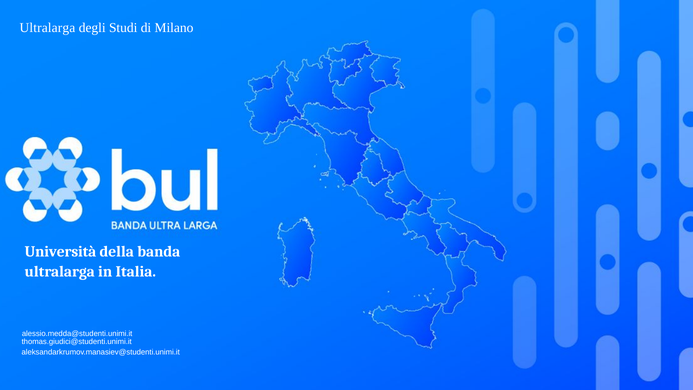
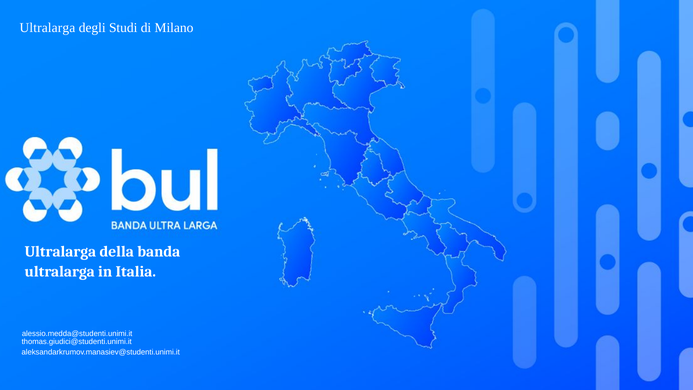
Università: Università -> Ultralarga (60, 251)
